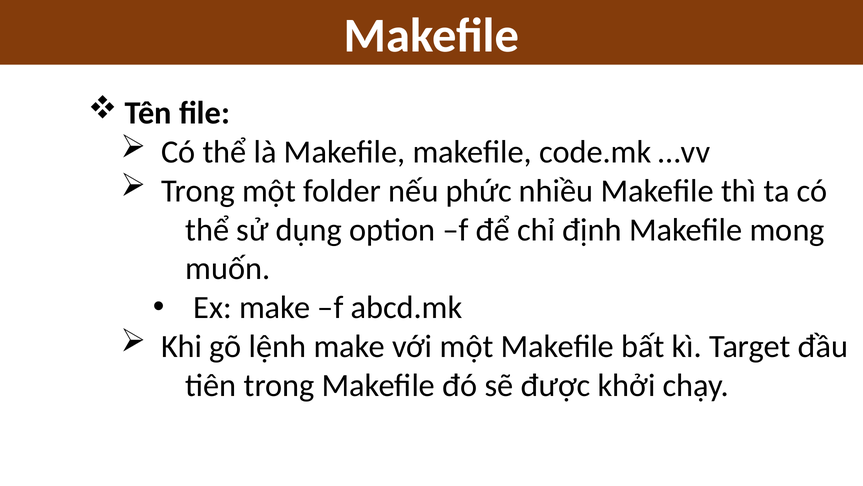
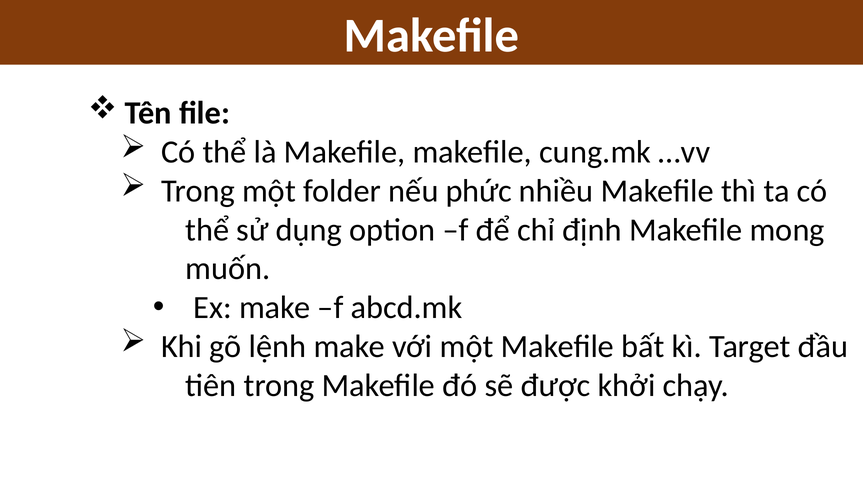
code.mk: code.mk -> cung.mk (595, 152)
